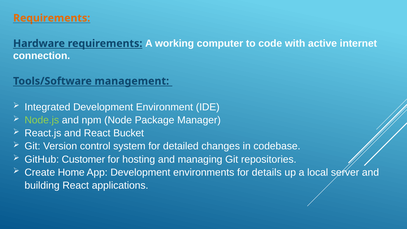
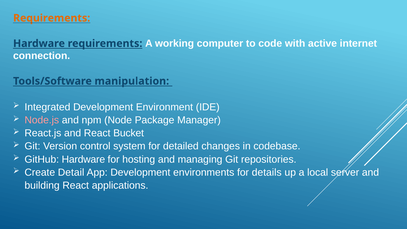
management: management -> manipulation (132, 81)
Node.js colour: light green -> pink (42, 120)
GitHub Customer: Customer -> Hardware (83, 159)
Home: Home -> Detail (71, 172)
